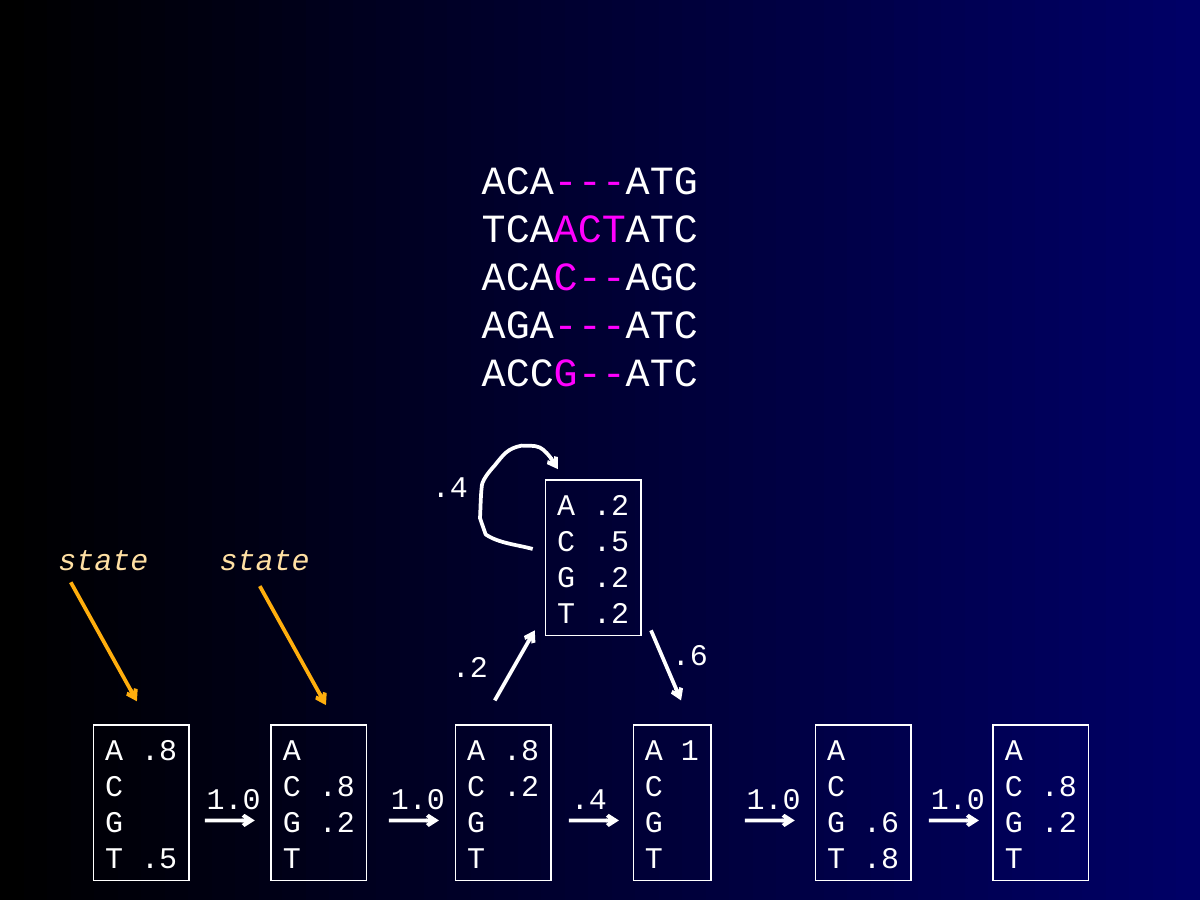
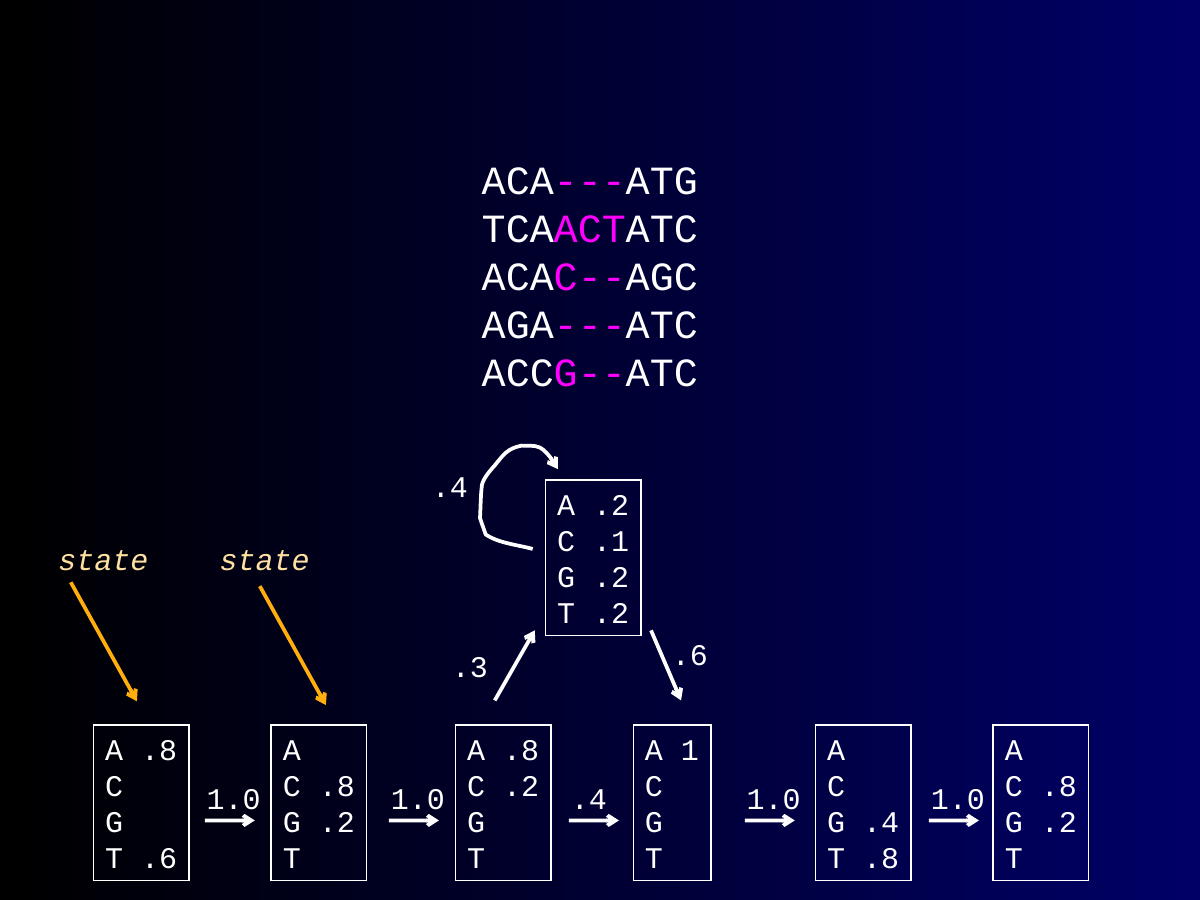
C .5: .5 -> .1 (611, 542)
.2: .2 -> .3 (470, 668)
G .6: .6 -> .4 (881, 823)
T .5: .5 -> .6 (159, 859)
